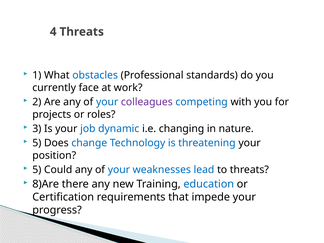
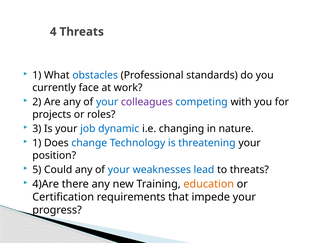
5: 5 -> 1 (37, 143)
8)Are: 8)Are -> 4)Are (46, 184)
education colour: blue -> orange (209, 184)
